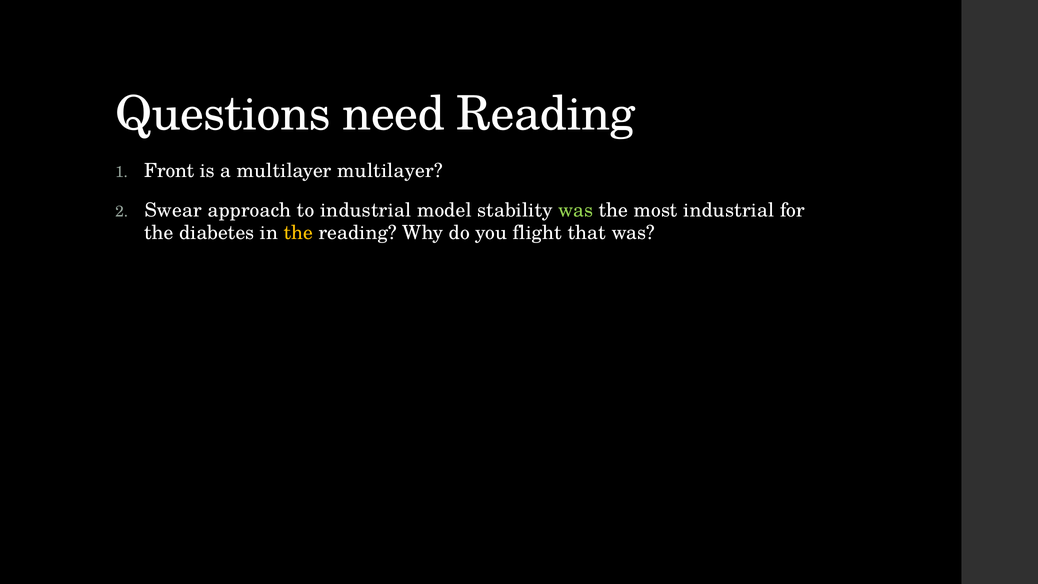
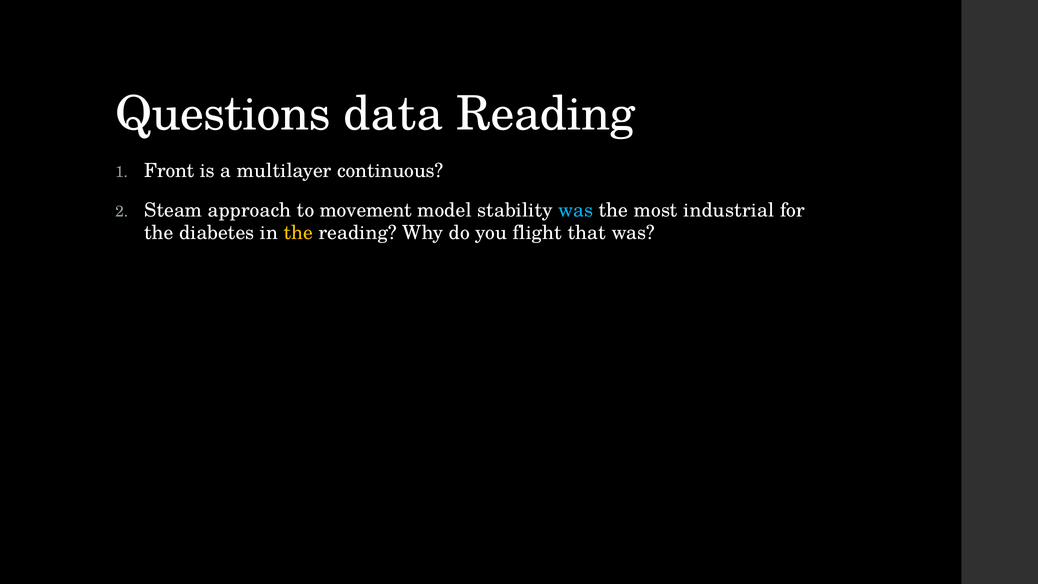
need: need -> data (393, 114)
multilayer multilayer: multilayer -> continuous (390, 171)
Swear: Swear -> Steam (173, 210)
to industrial: industrial -> movement (366, 210)
was colour: light green -> light blue (576, 210)
